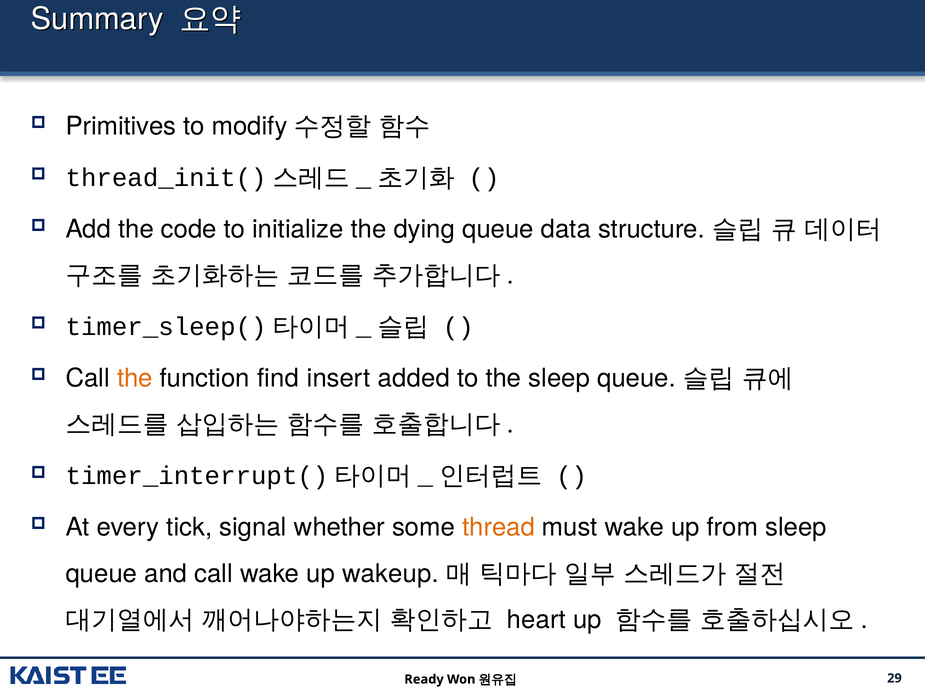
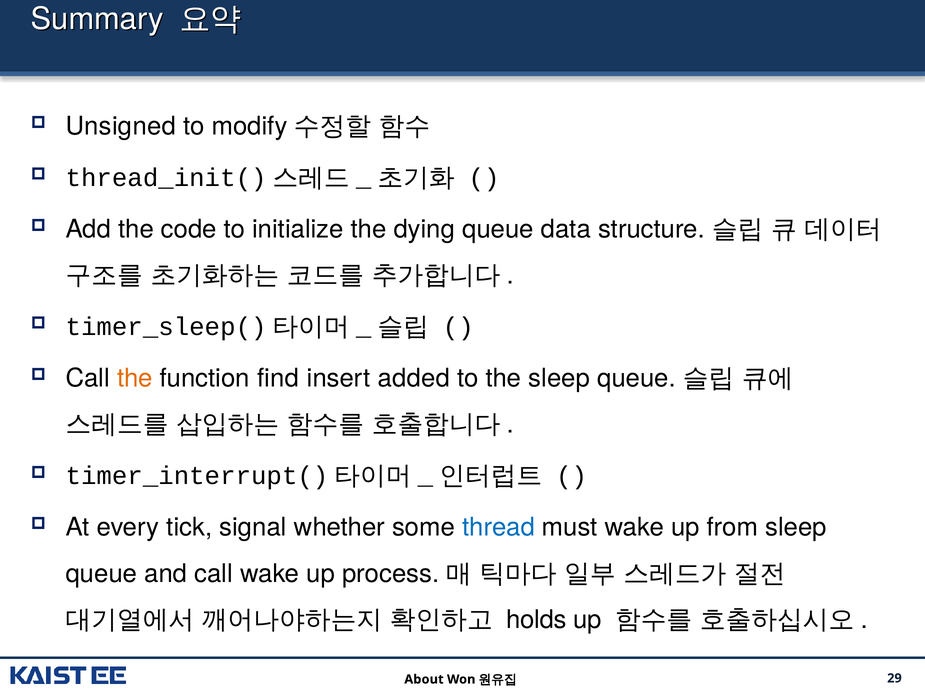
Primitives: Primitives -> Unsigned (121, 126)
thread colour: orange -> blue (499, 527)
wakeup: wakeup -> process (391, 573)
heart: heart -> holds (537, 620)
Ready: Ready -> About (424, 679)
